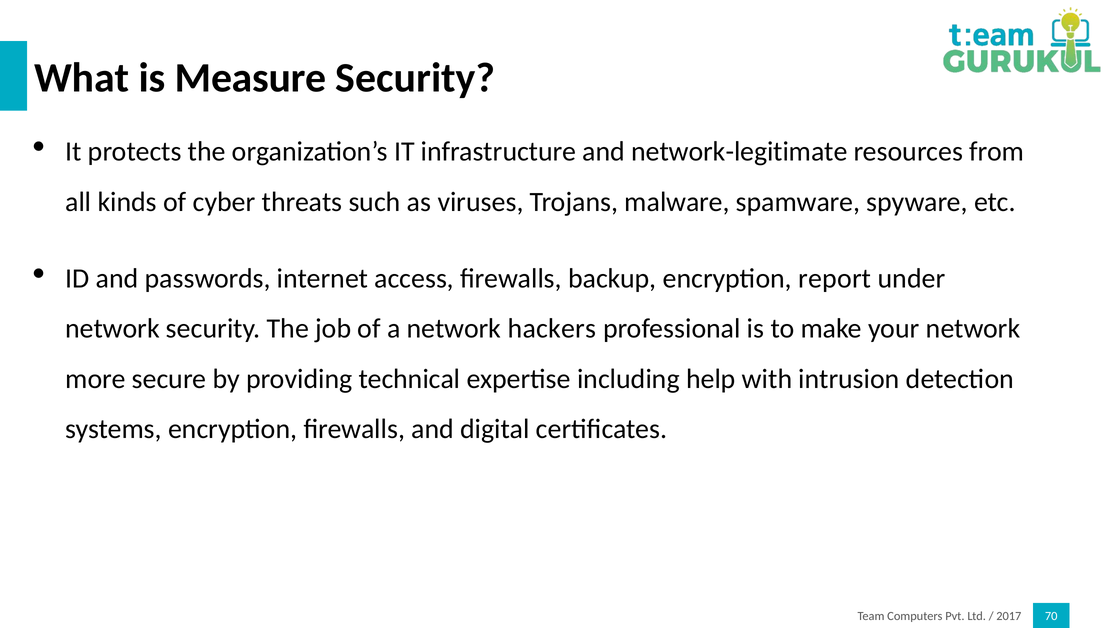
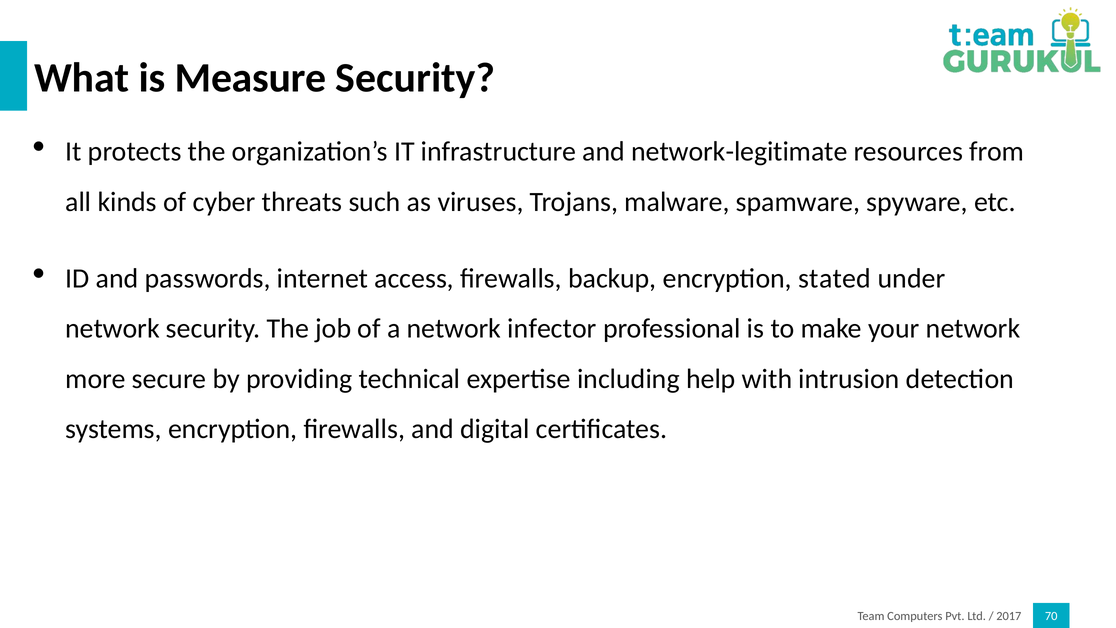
report: report -> stated (835, 278)
hackers: hackers -> infector (552, 329)
